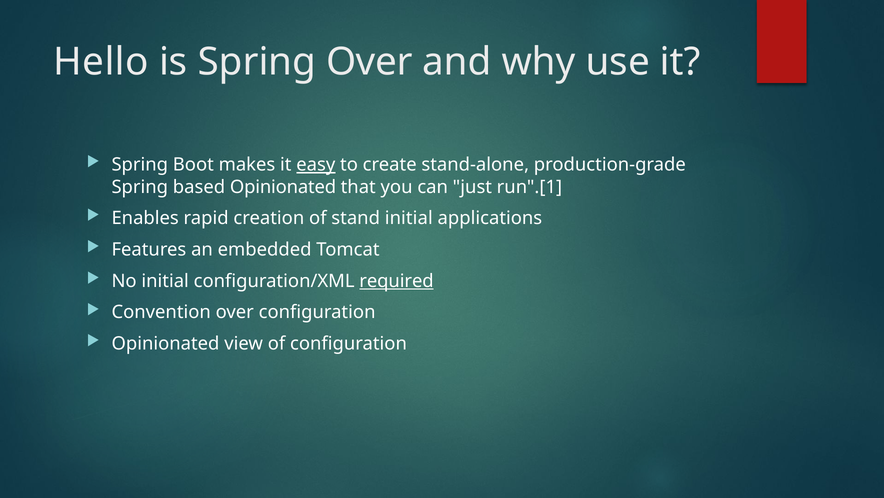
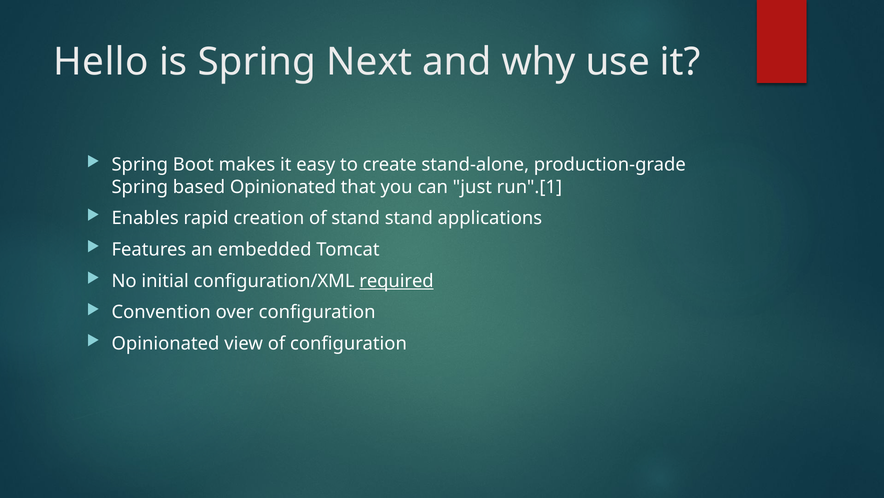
Spring Over: Over -> Next (369, 62)
easy underline: present -> none (316, 165)
stand initial: initial -> stand (409, 218)
